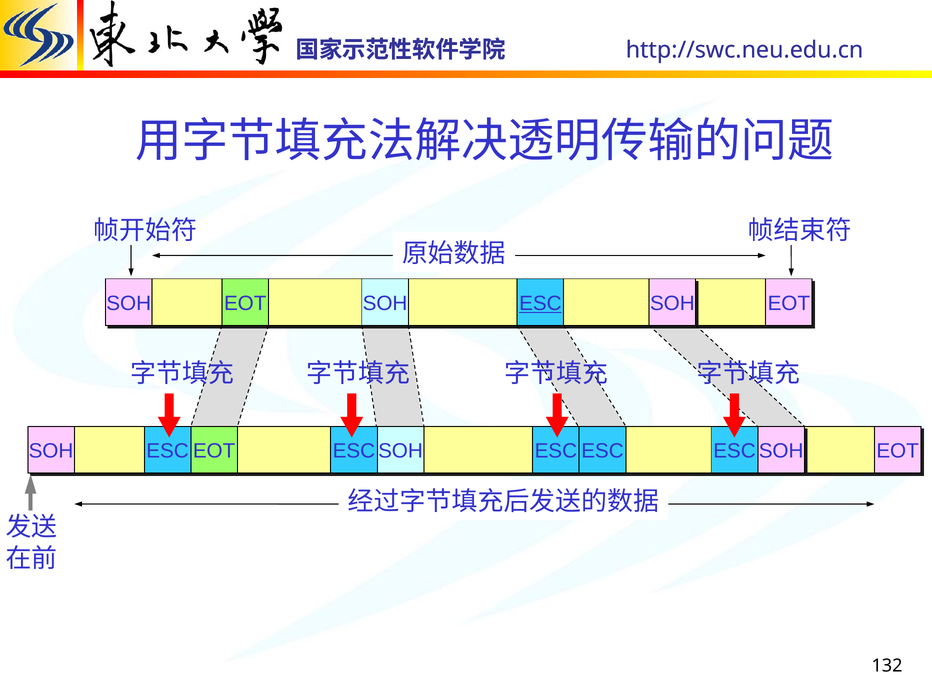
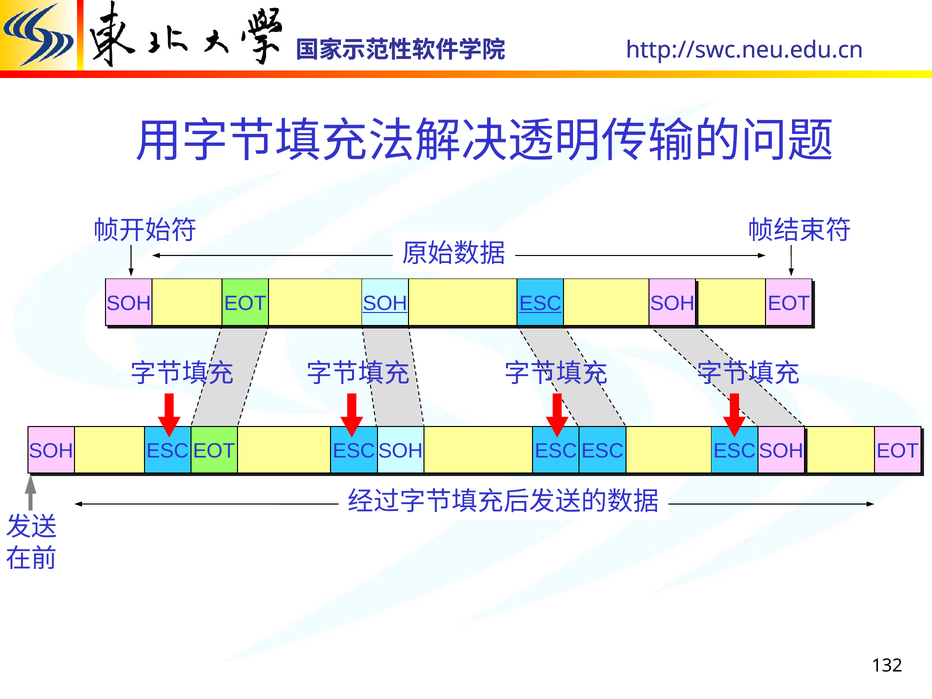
SOH underline: none -> present (385, 303)
